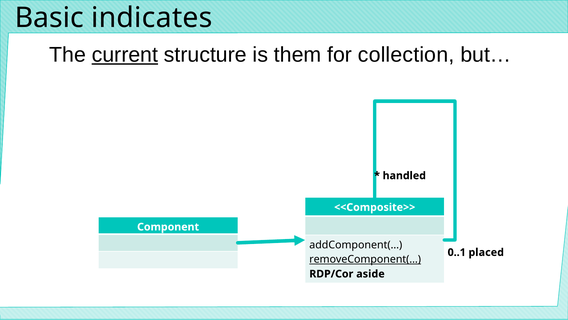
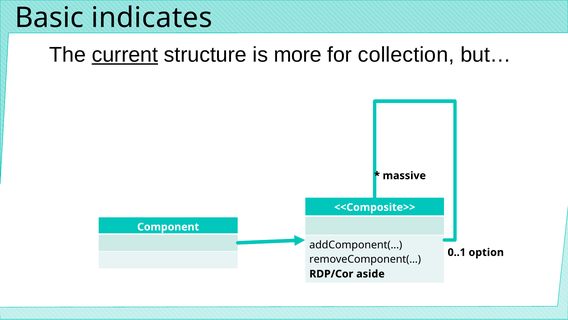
them: them -> more (298, 55)
handled: handled -> massive (404, 175)
placed: placed -> option (486, 252)
removeComponent(… underline: present -> none (365, 259)
